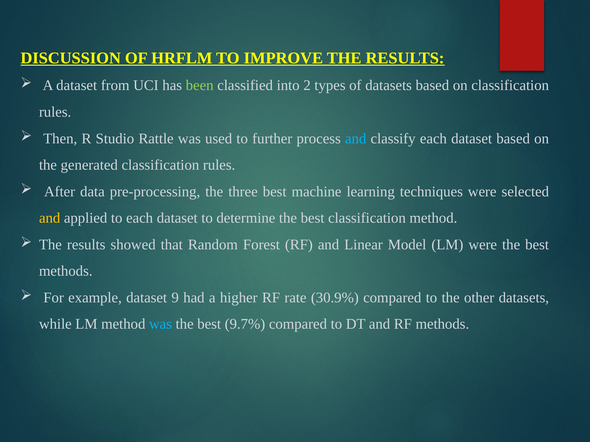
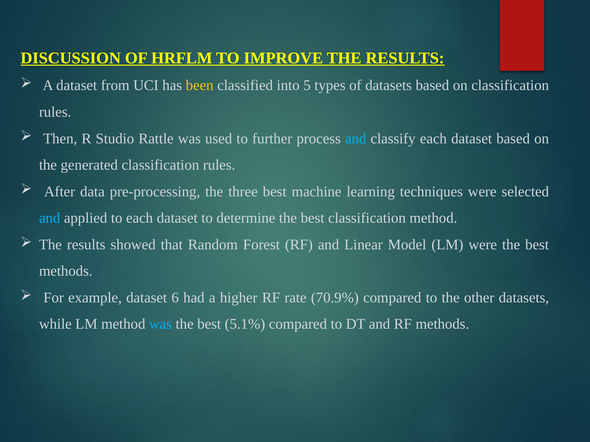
been colour: light green -> yellow (200, 86)
2: 2 -> 5 (307, 86)
and colour: yellow -> light blue (50, 218)
9: 9 -> 6 (175, 298)
30.9%: 30.9% -> 70.9% (335, 298)
9.7%: 9.7% -> 5.1% (245, 324)
